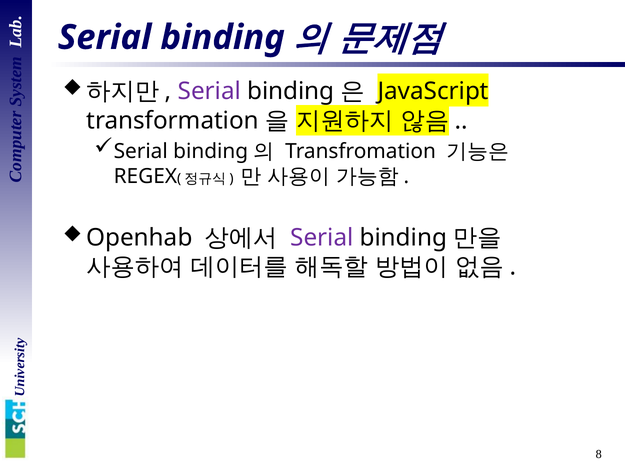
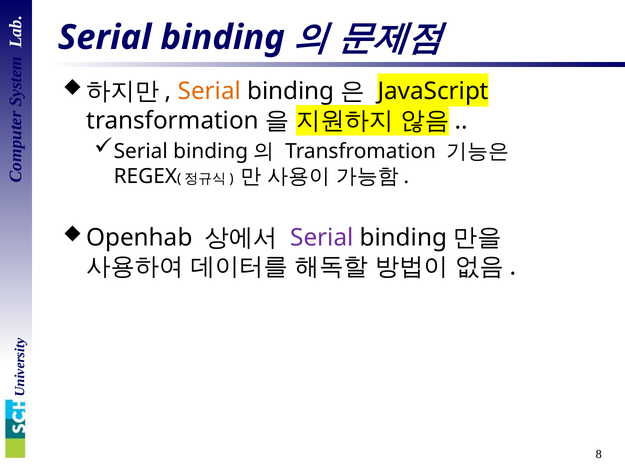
Serial colour: purple -> orange (209, 91)
